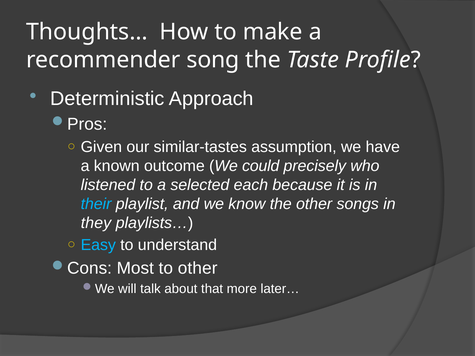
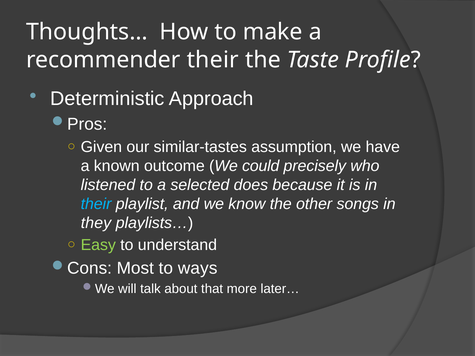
recommender song: song -> their (213, 60)
each: each -> does (251, 185)
Easy colour: light blue -> light green (98, 245)
to other: other -> ways (198, 269)
